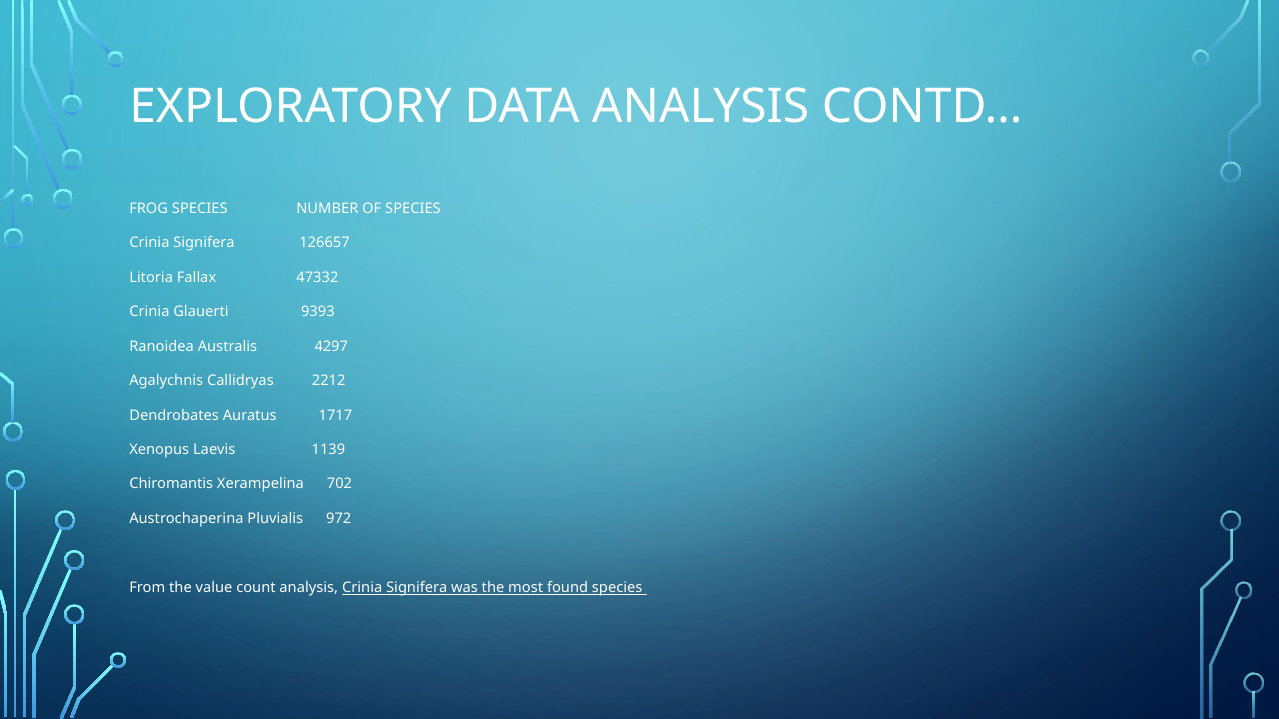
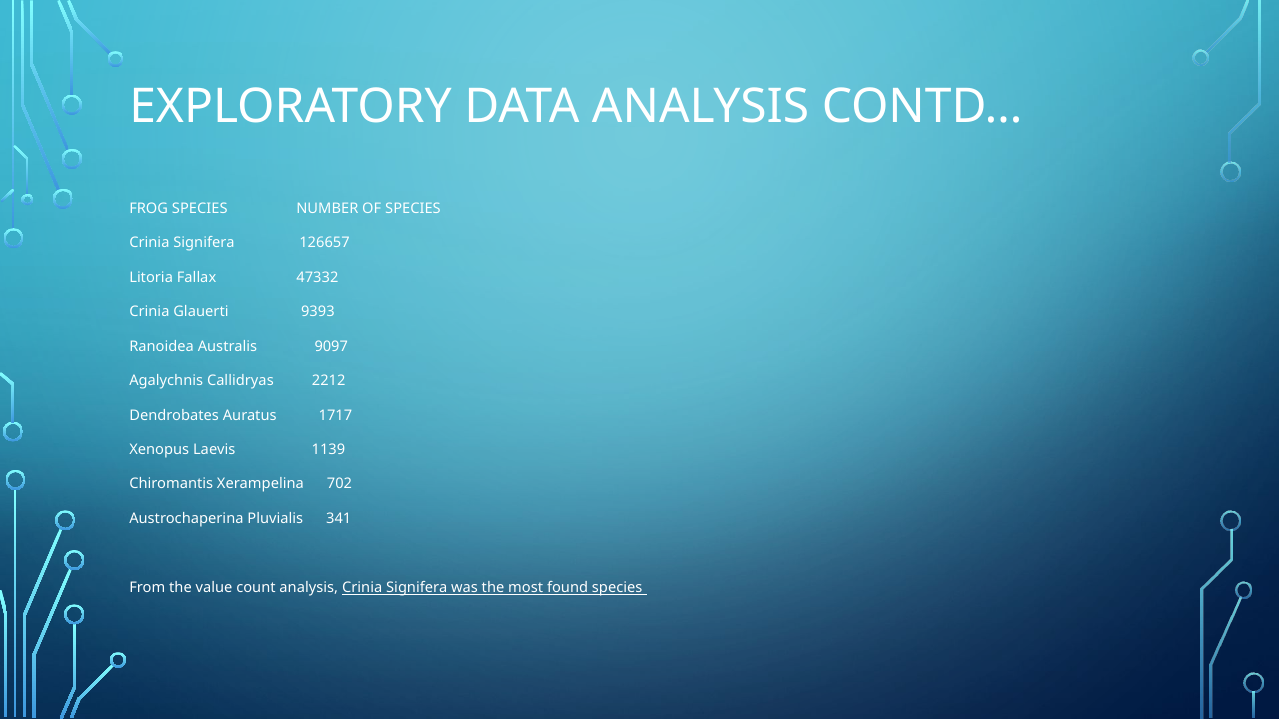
4297: 4297 -> 9097 (331, 347)
972: 972 -> 341 (339, 519)
